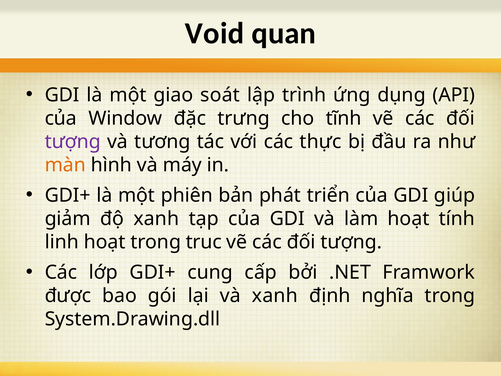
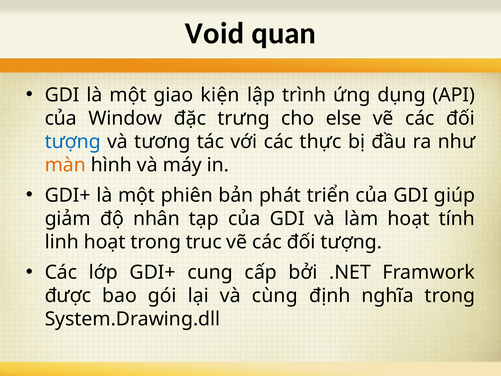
soát: soát -> kiện (220, 95)
tĩnh: tĩnh -> else (344, 118)
tượng colour: purple -> blue (73, 142)
độ xanh: xanh -> nhân (156, 218)
và xanh: xanh -> cùng (275, 295)
